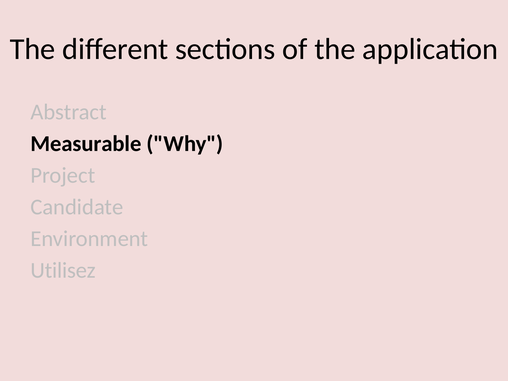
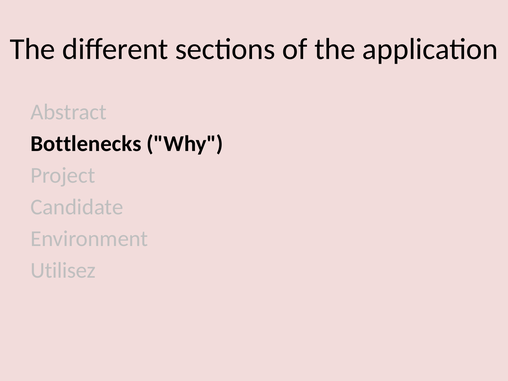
Measurable: Measurable -> Bottlenecks (86, 144)
